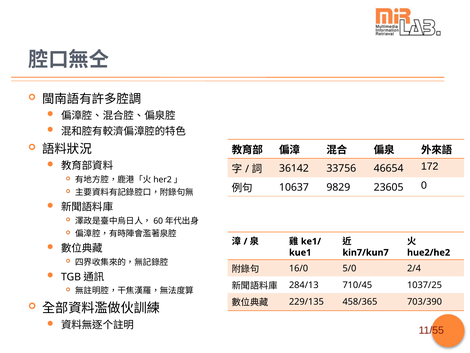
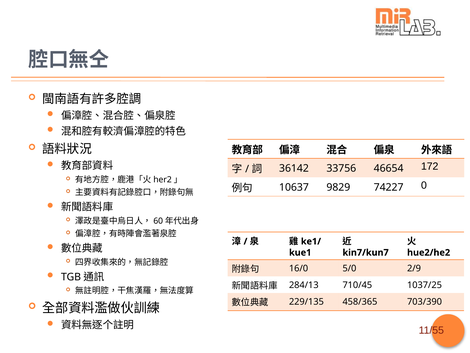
23605: 23605 -> 74227 (389, 187)
2/4: 2/4 -> 2/9 (414, 268)
